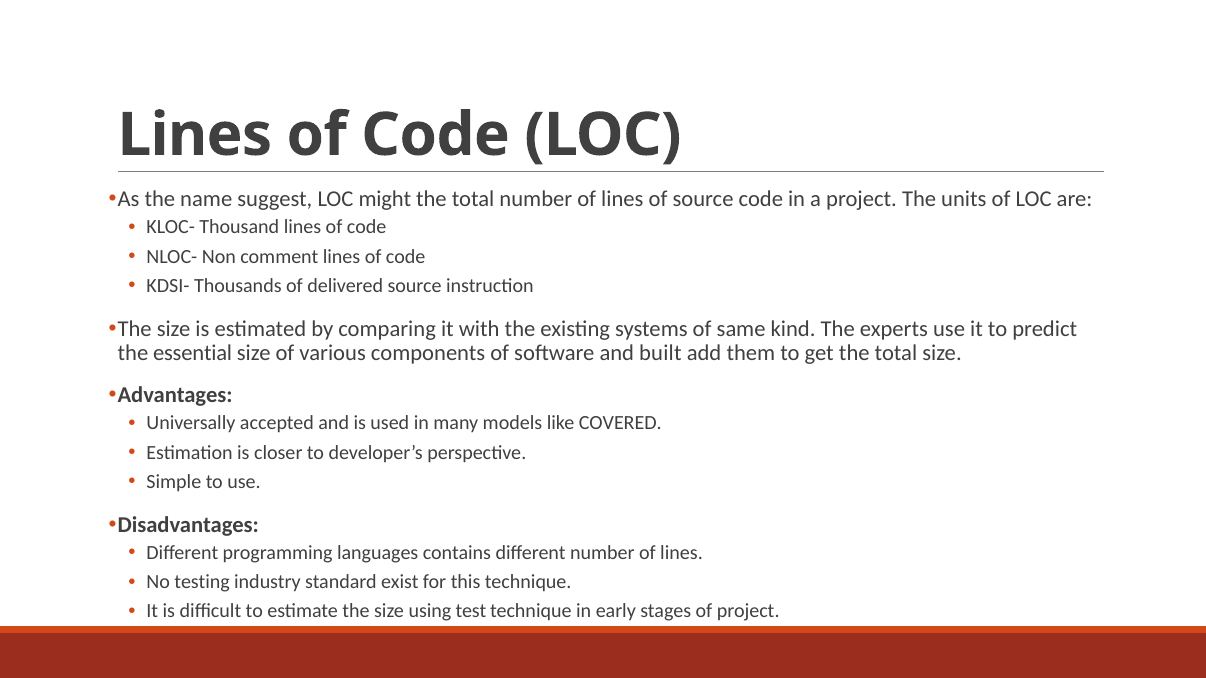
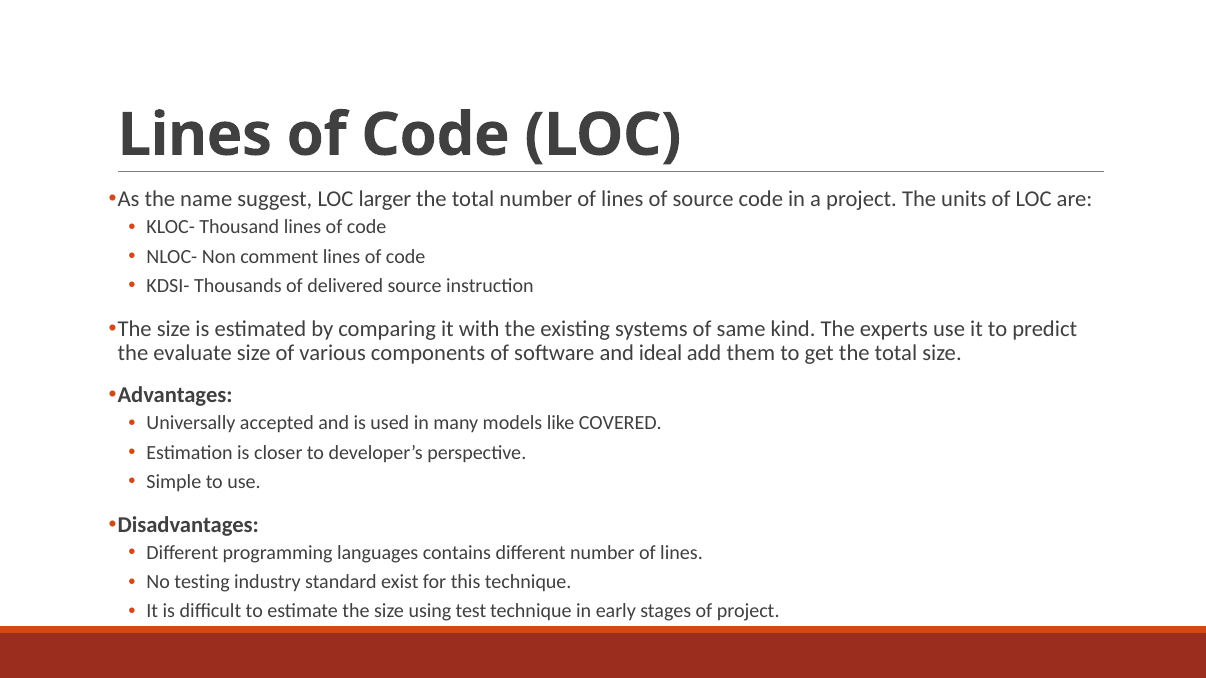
might: might -> larger (385, 199)
essential: essential -> evaluate (193, 353)
built: built -> ideal (661, 353)
